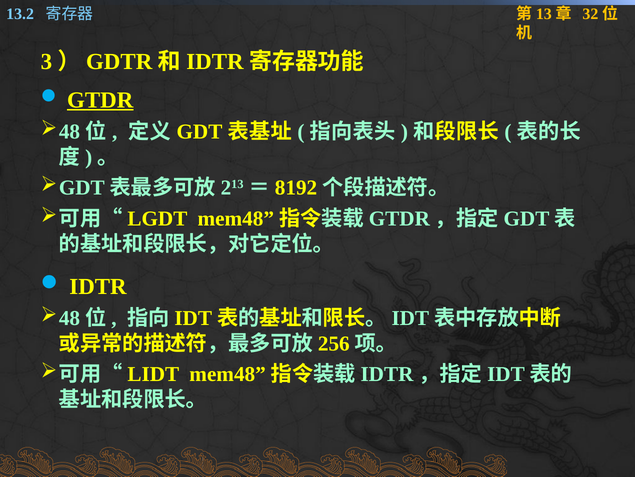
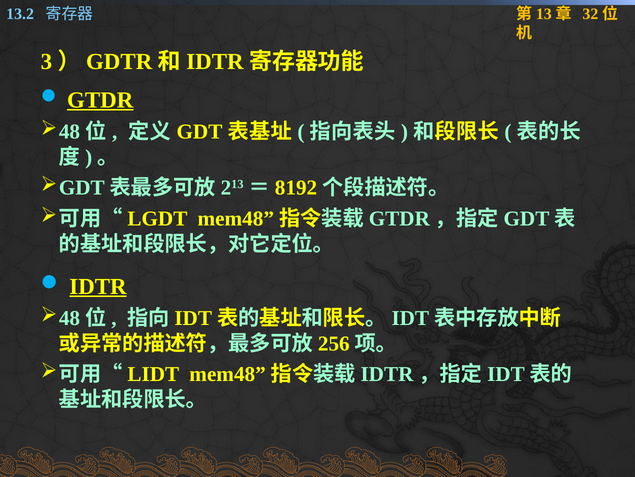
IDTR underline: none -> present (98, 286)
